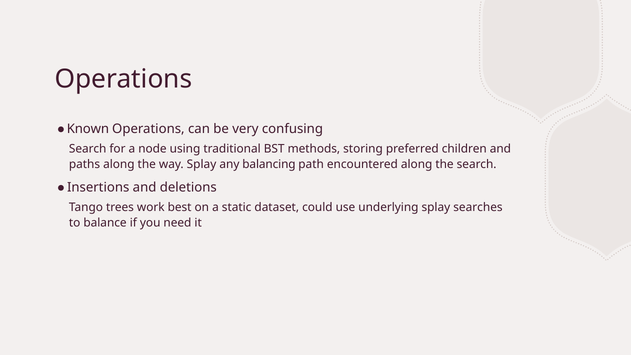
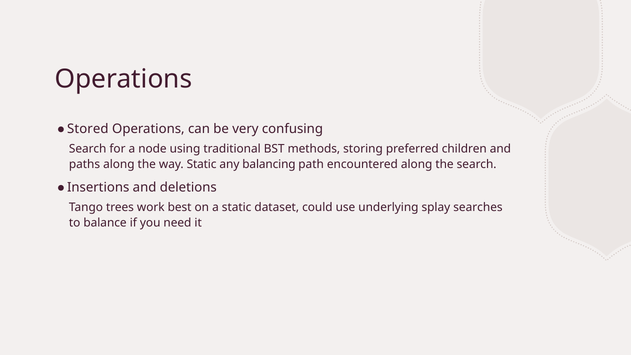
Known: Known -> Stored (88, 129)
way Splay: Splay -> Static (202, 164)
